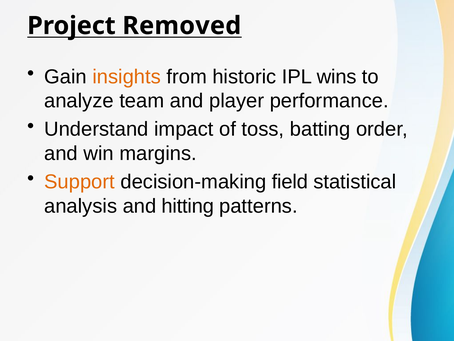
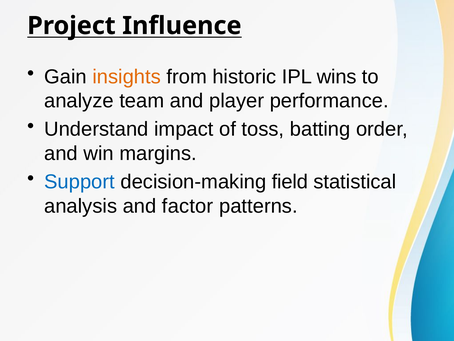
Removed: Removed -> Influence (182, 26)
Support colour: orange -> blue (80, 182)
hitting: hitting -> factor (188, 206)
